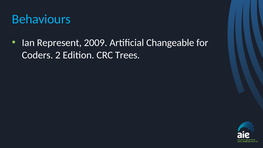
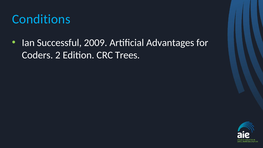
Behaviours: Behaviours -> Conditions (41, 19)
Represent: Represent -> Successful (59, 43)
Changeable: Changeable -> Advantages (170, 43)
